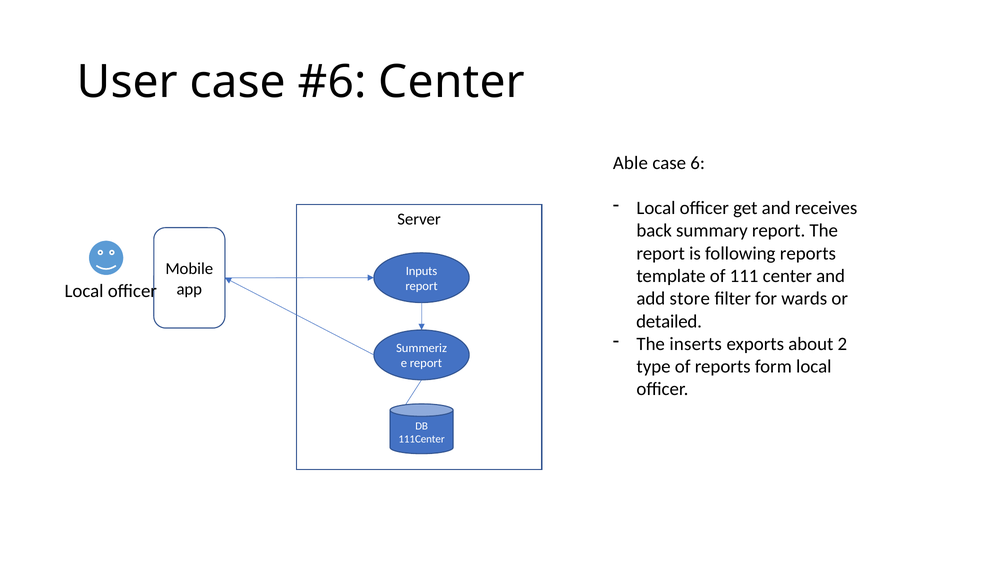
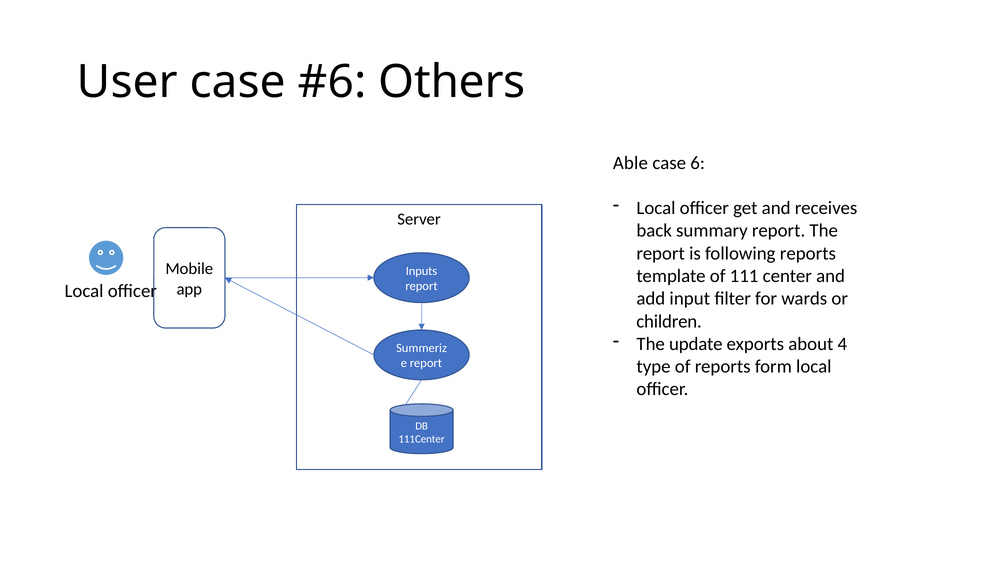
Center: Center -> Others (452, 82)
store: store -> input (690, 299)
detailed: detailed -> children (669, 322)
inserts: inserts -> update (696, 344)
2: 2 -> 4 (842, 344)
